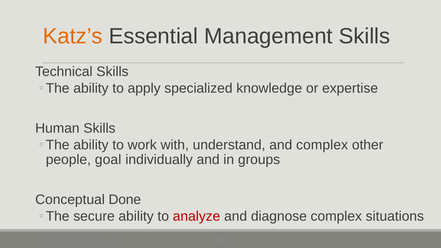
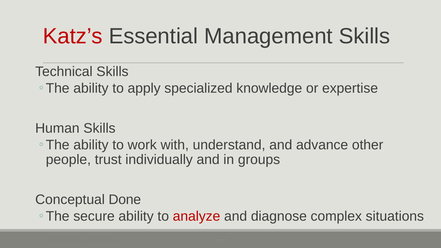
Katz’s colour: orange -> red (73, 36)
and complex: complex -> advance (322, 145)
goal: goal -> trust (108, 160)
